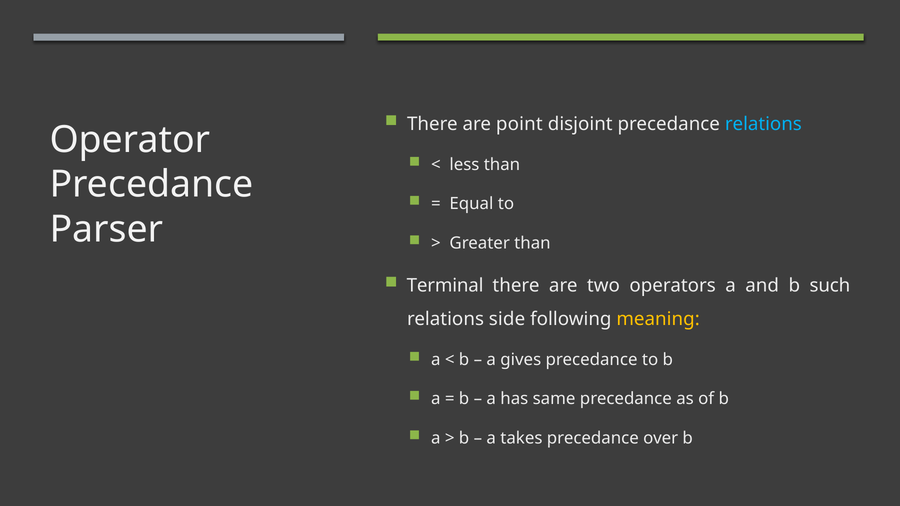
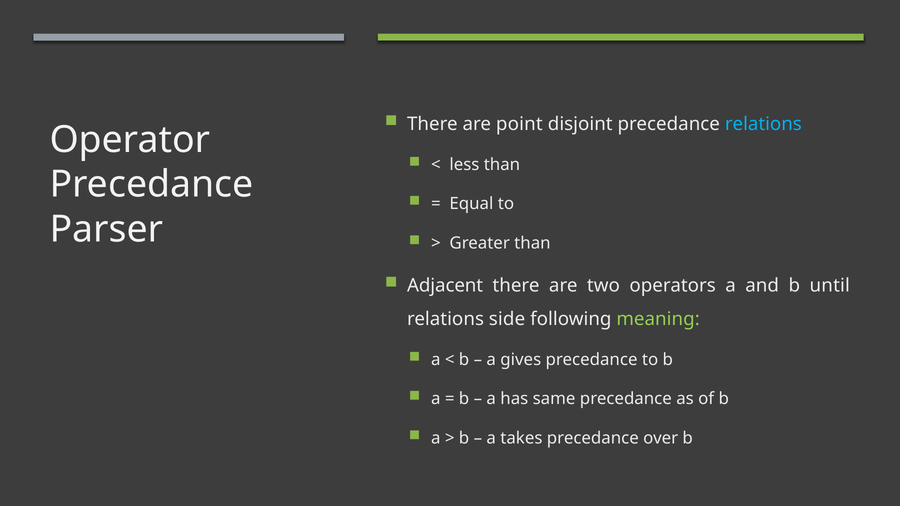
Terminal: Terminal -> Adjacent (445, 286)
such: such -> until (830, 286)
meaning colour: yellow -> light green (658, 319)
